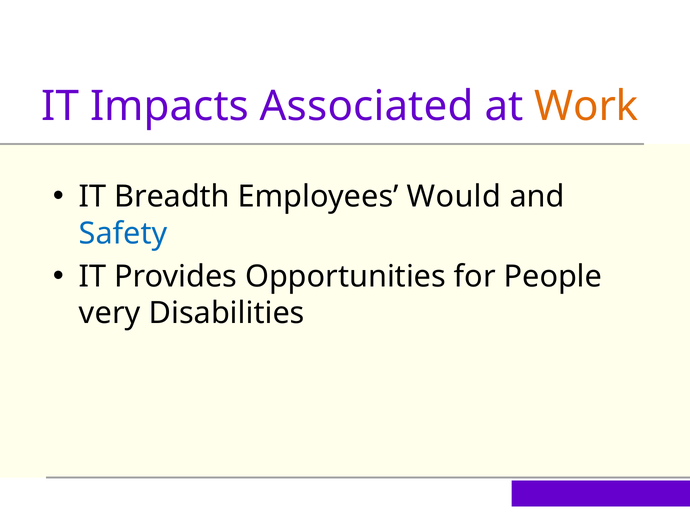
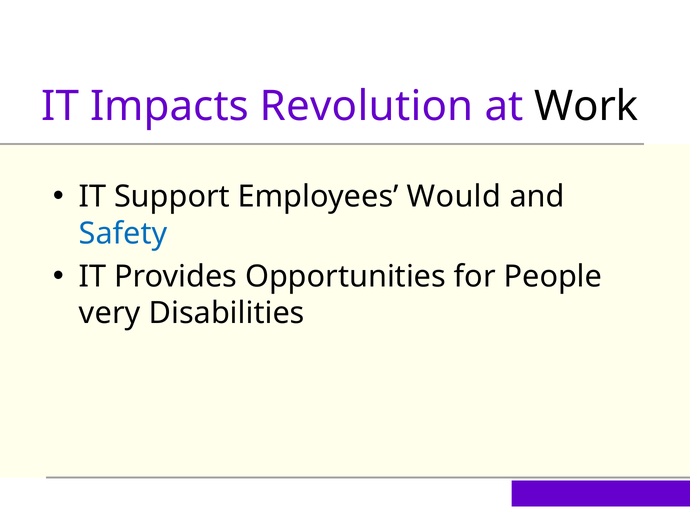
Associated: Associated -> Revolution (367, 106)
Work colour: orange -> black (586, 106)
Breadth: Breadth -> Support (172, 196)
